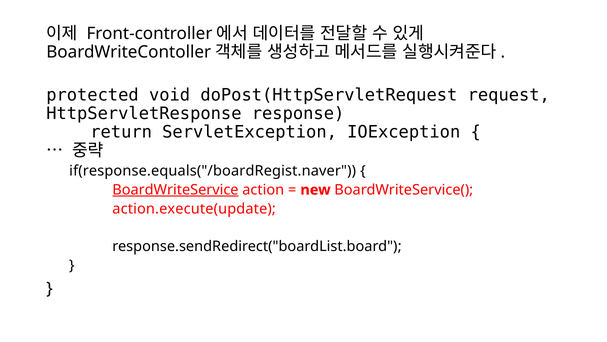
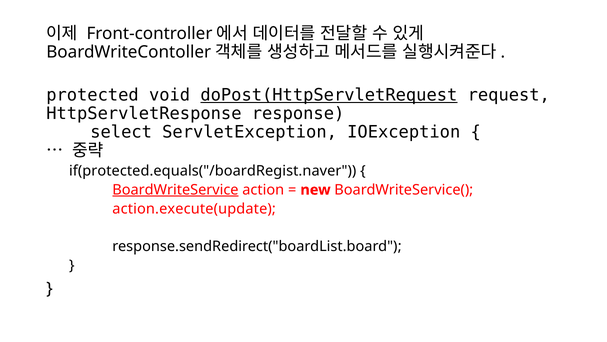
doPost(HttpServletRequest underline: none -> present (329, 95)
return: return -> select (121, 132)
if(response.equals("/boardRegist.naver: if(response.equals("/boardRegist.naver -> if(protected.equals("/boardRegist.naver (213, 171)
